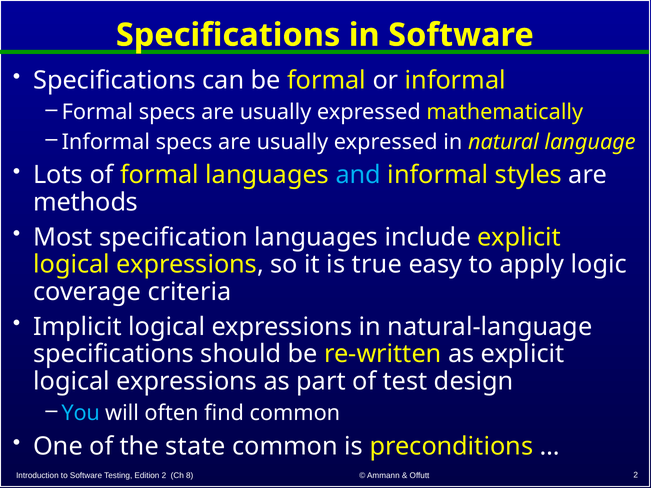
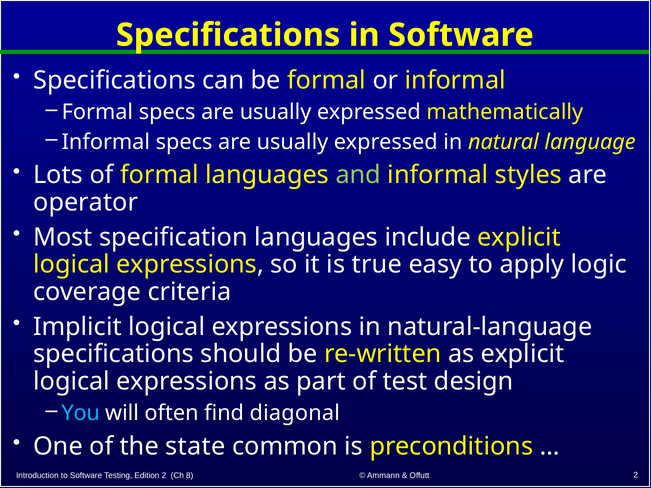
and colour: light blue -> light green (358, 175)
methods: methods -> operator (86, 202)
find common: common -> diagonal (295, 414)
